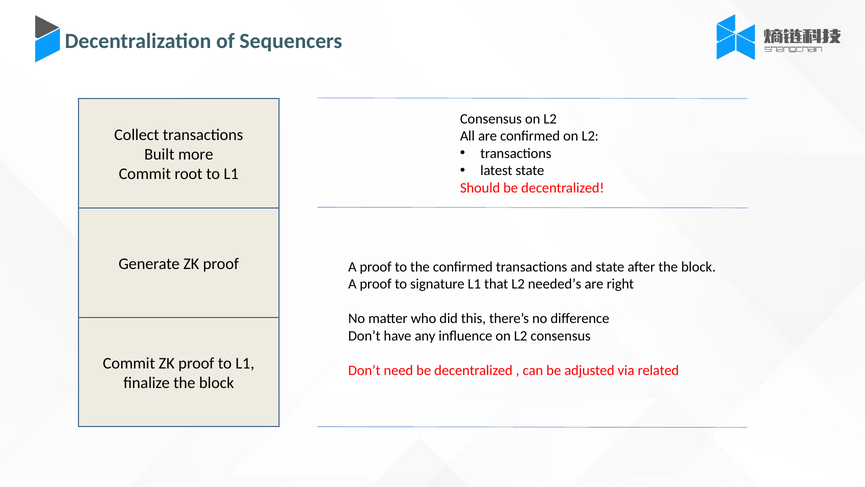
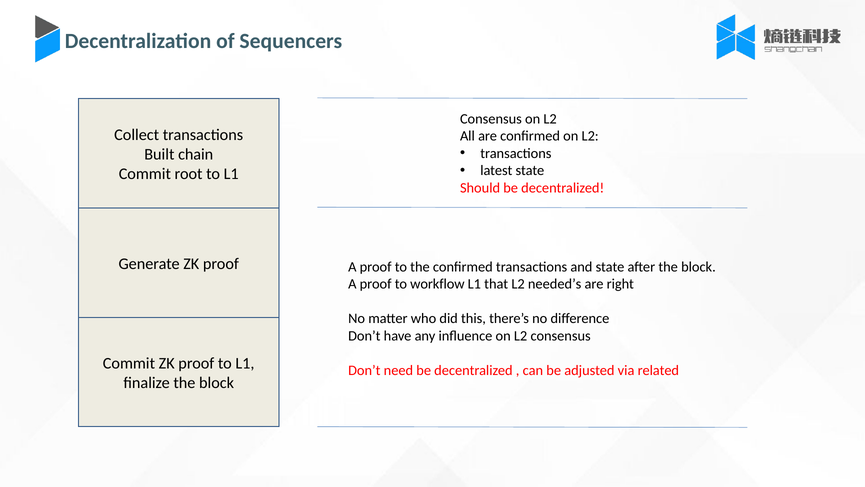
more: more -> chain (196, 154)
signature: signature -> workflow (437, 284)
